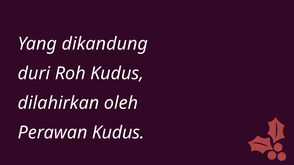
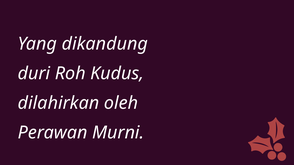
Perawan Kudus: Kudus -> Murni (118, 133)
